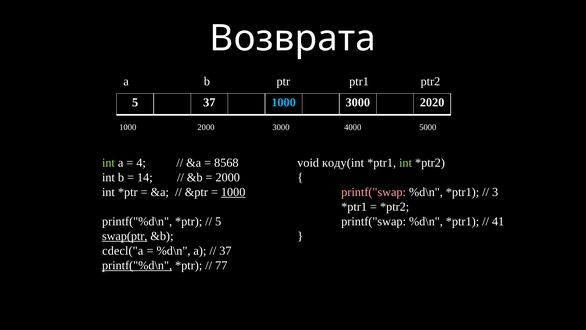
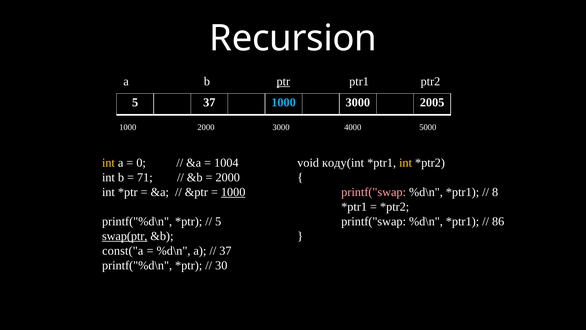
Возврата: Возврата -> Recursion (293, 38)
ptr underline: none -> present (283, 81)
2020: 2020 -> 2005 (432, 102)
int colour: light green -> yellow (108, 163)
4: 4 -> 0 (141, 163)
8568: 8568 -> 1004 (226, 163)
int colour: light green -> yellow (406, 163)
14: 14 -> 71 (145, 177)
3: 3 -> 8 (495, 192)
41: 41 -> 86 (498, 221)
cdecl("a: cdecl("a -> const("a (123, 250)
printf("%d\n underline: present -> none (137, 265)
77: 77 -> 30 (221, 265)
